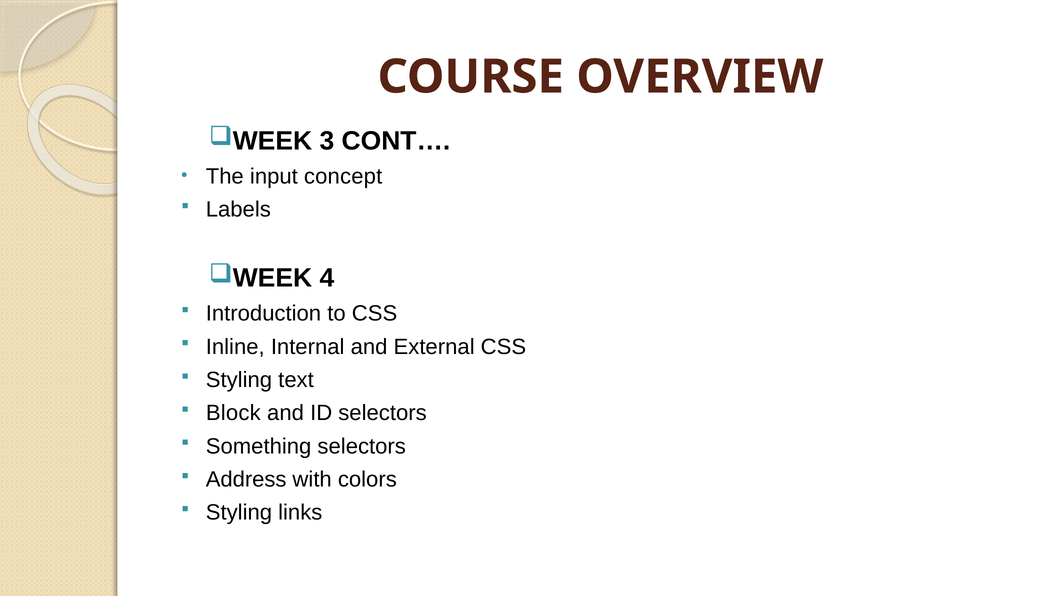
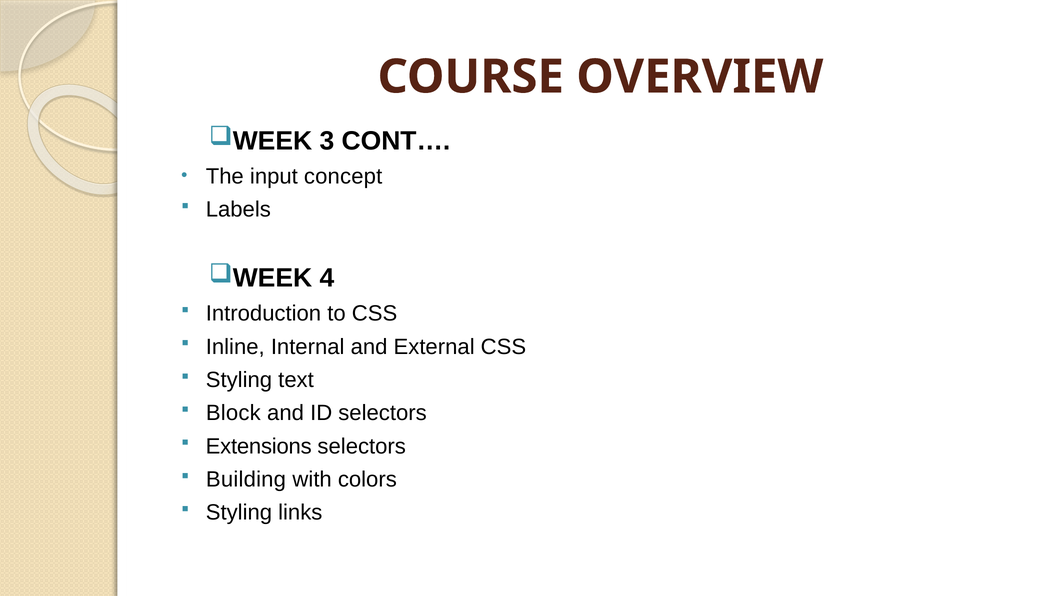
Something: Something -> Extensions (259, 446)
Address: Address -> Building (246, 479)
